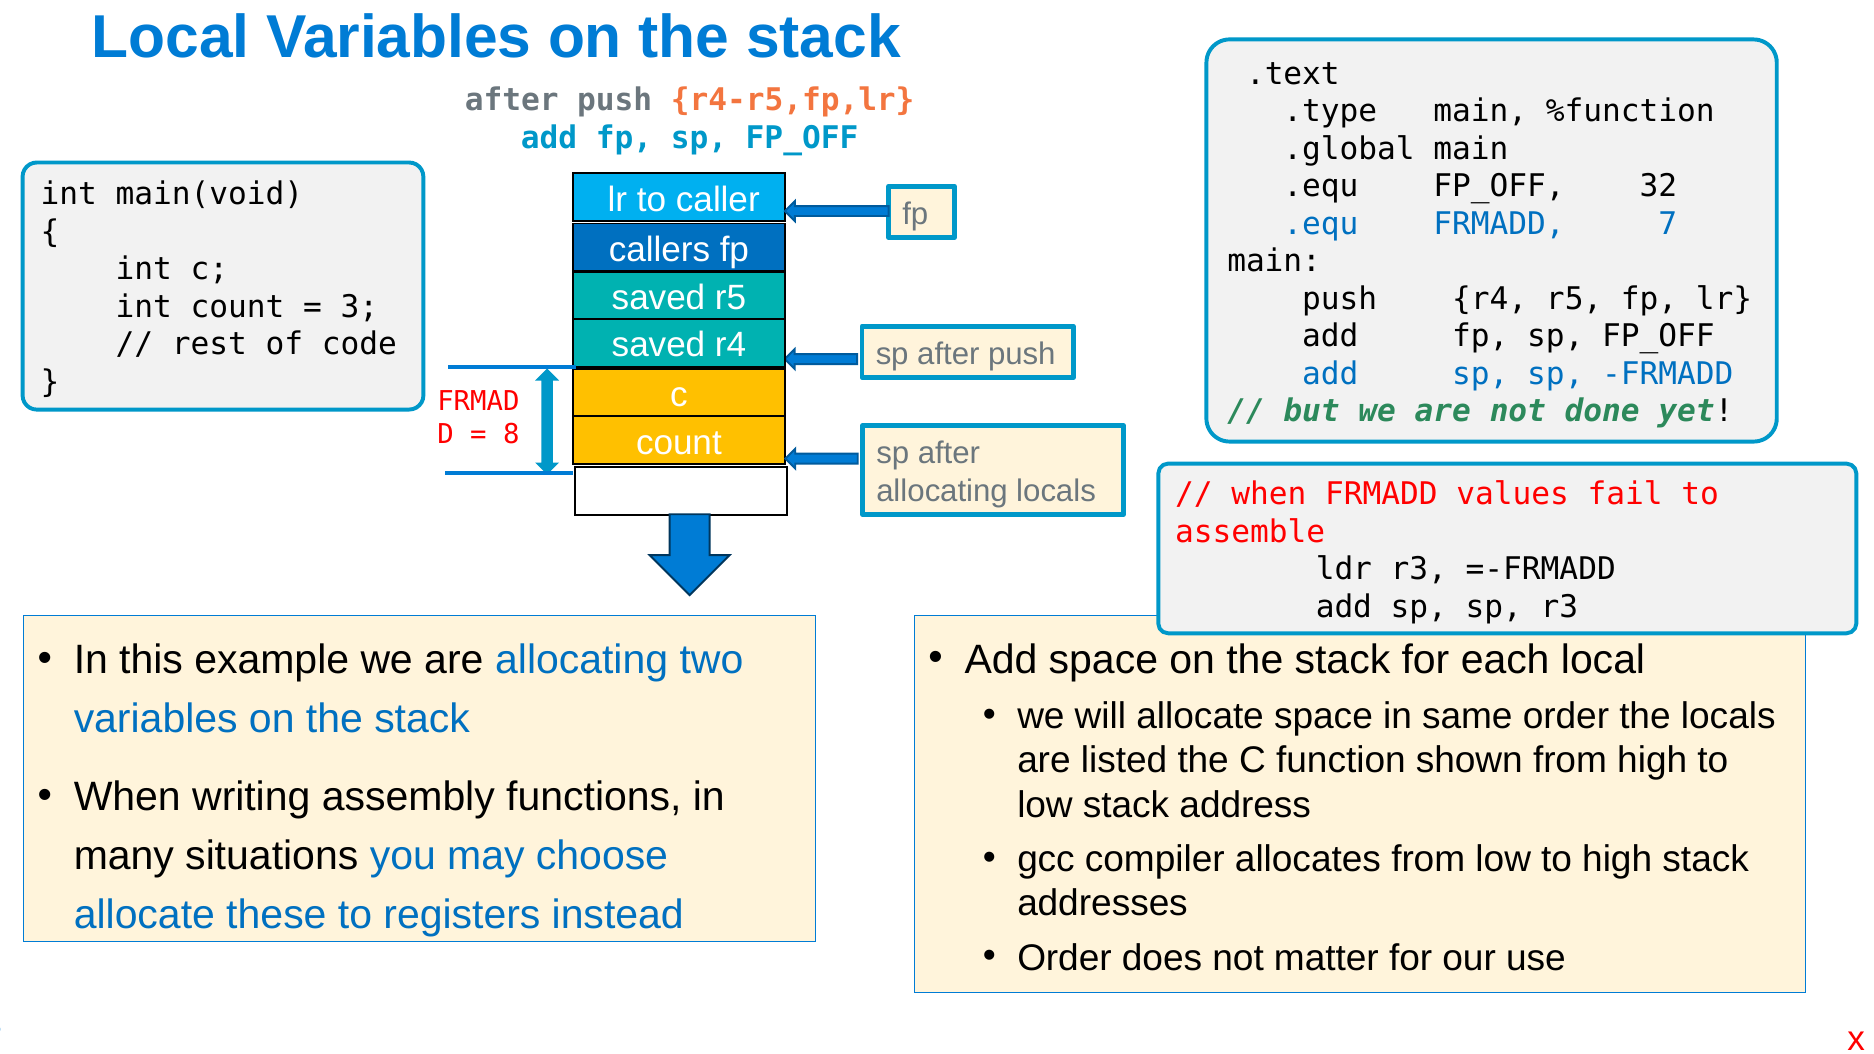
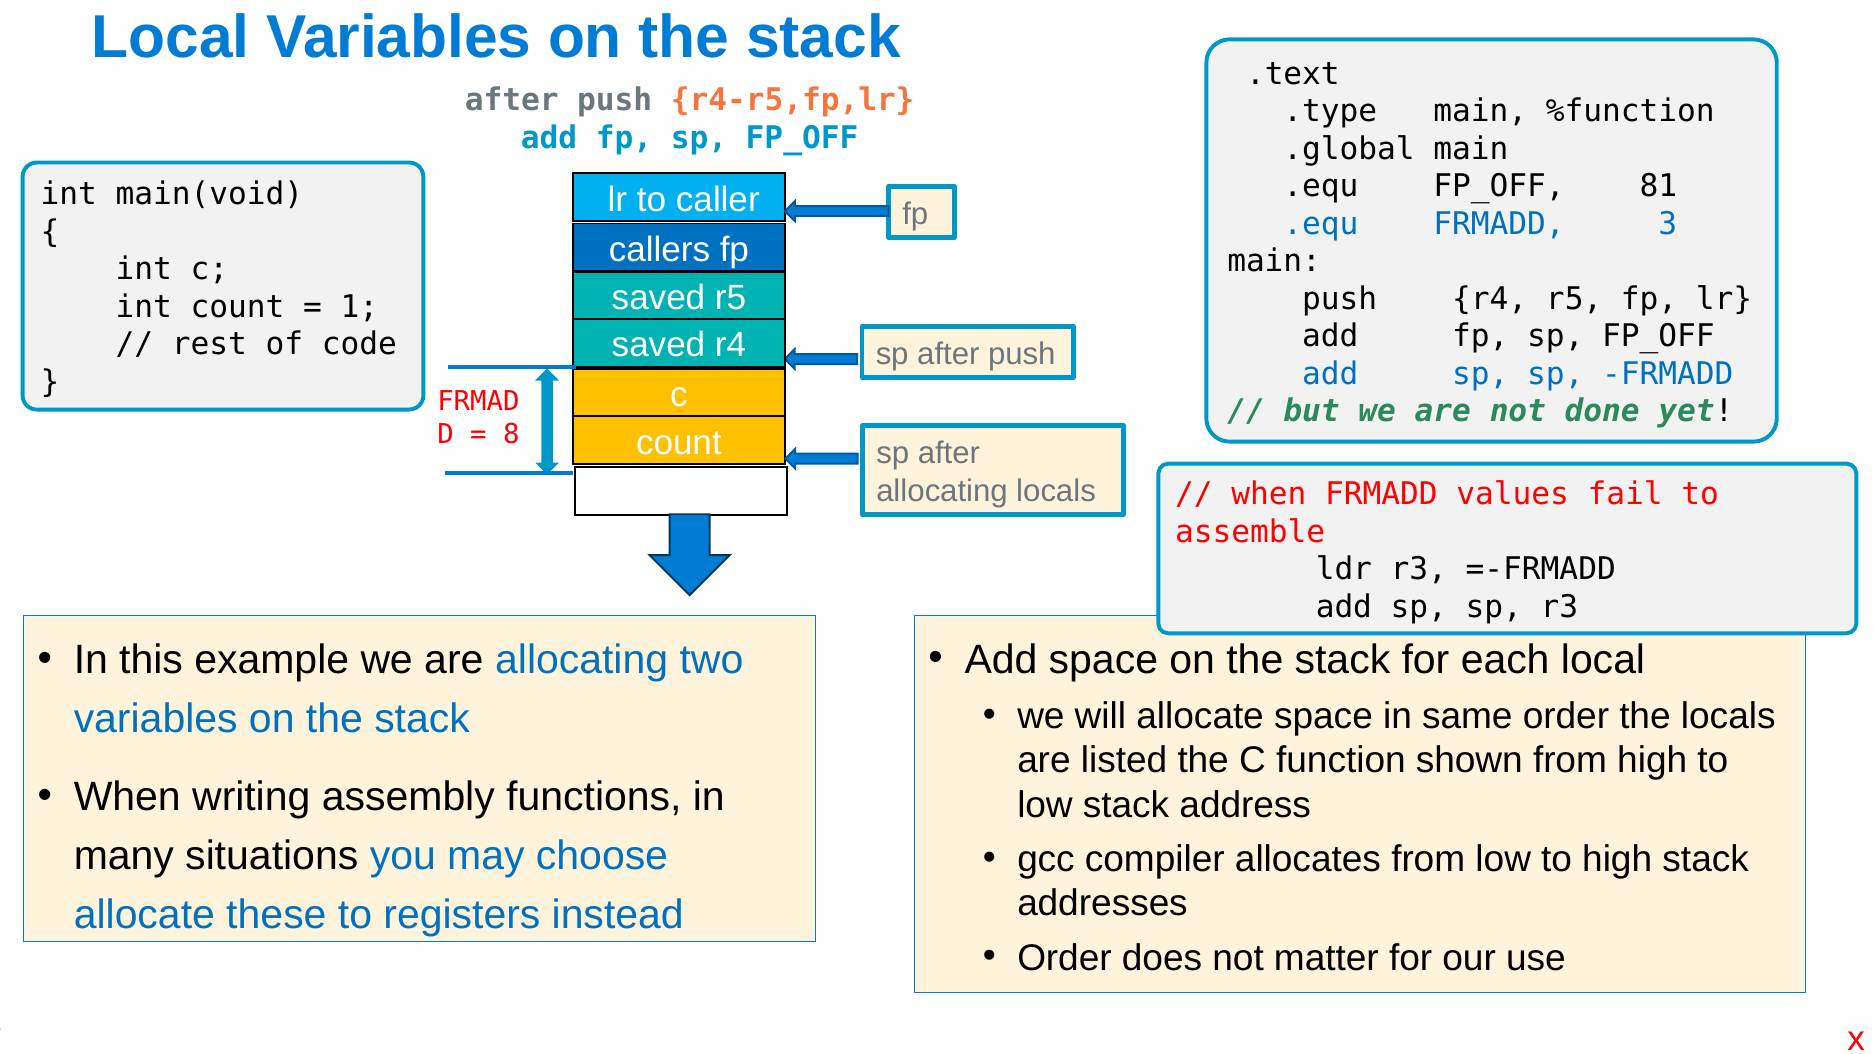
32: 32 -> 81 (1658, 187)
7: 7 -> 3 (1668, 224)
3: 3 -> 1 (359, 307)
